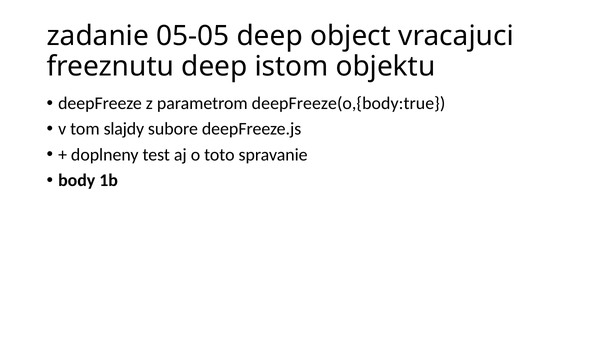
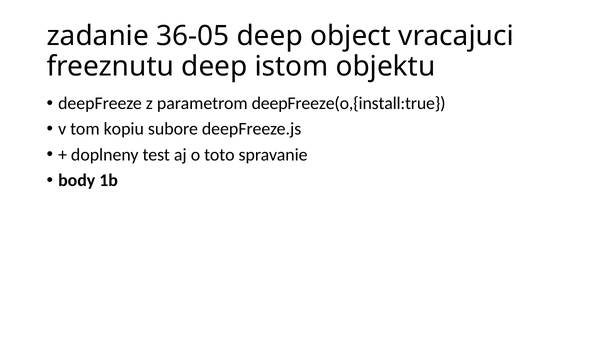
05-05: 05-05 -> 36-05 (193, 36)
deepFreeze(o,{body:true: deepFreeze(o,{body:true -> deepFreeze(o,{install:true (349, 103)
slajdy: slajdy -> kopiu (124, 129)
